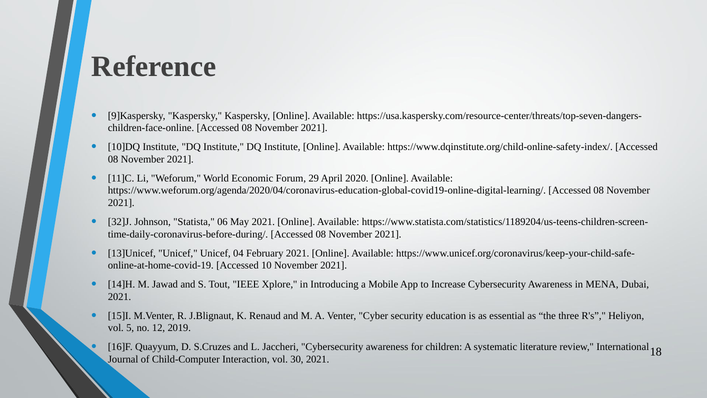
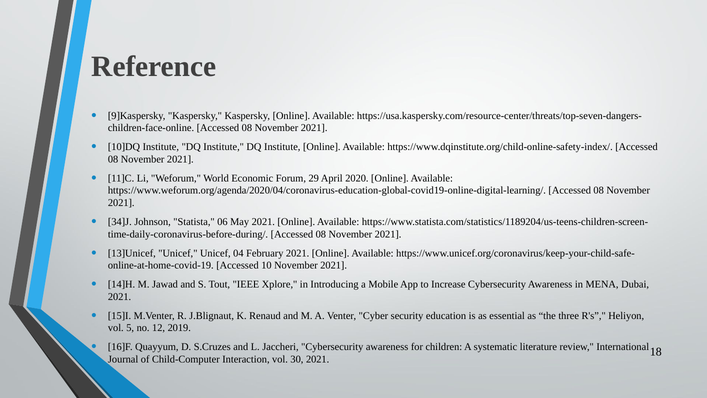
32]J: 32]J -> 34]J (120, 222)
